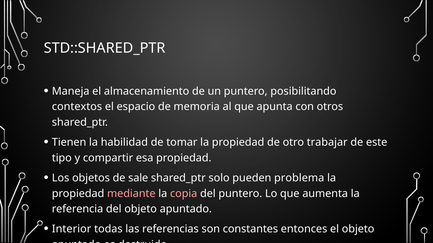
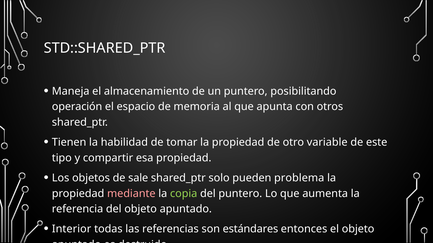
contextos: contextos -> operación (77, 107)
trabajar: trabajar -> variable (327, 143)
copia colour: pink -> light green (184, 194)
constantes: constantes -> estándares (250, 230)
